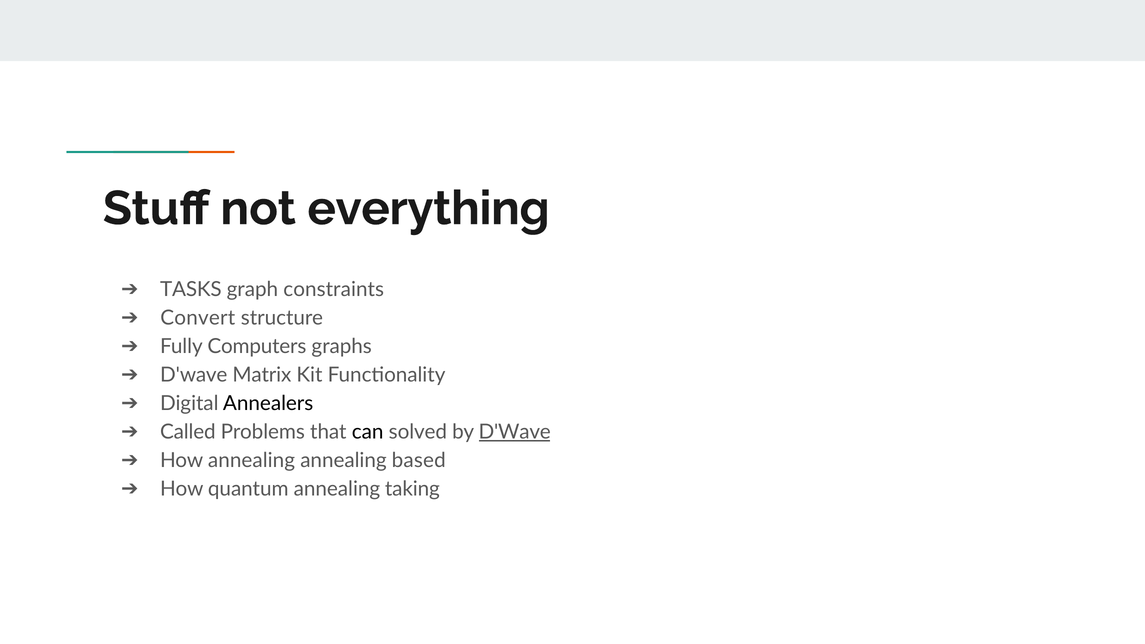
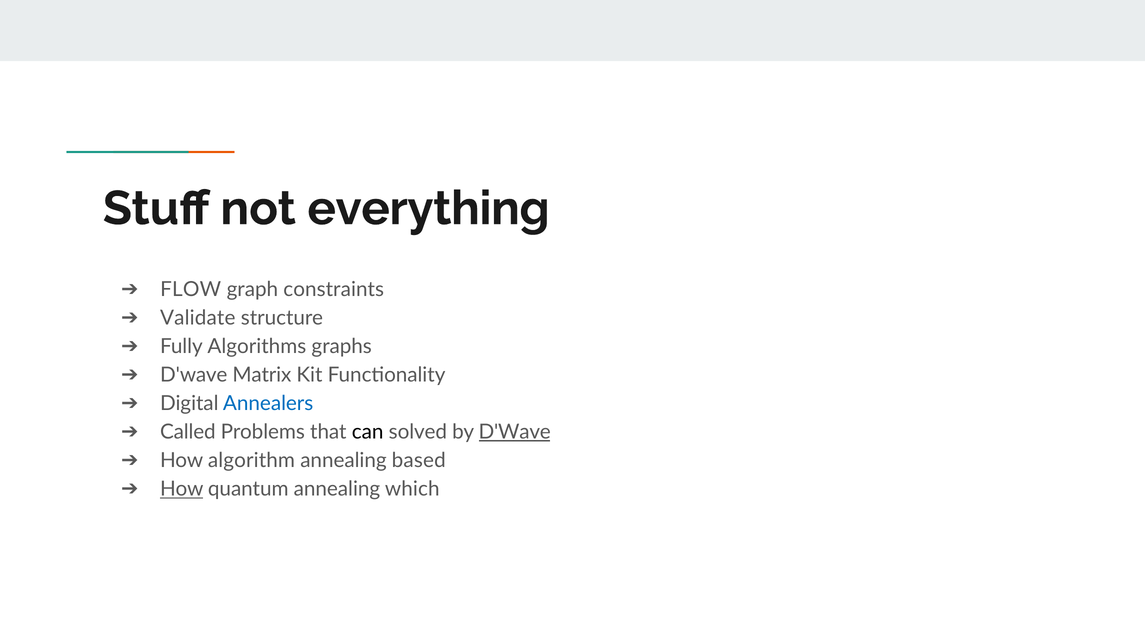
TASKS: TASKS -> FLOW (191, 289)
Convert: Convert -> Validate (198, 318)
Computers: Computers -> Algorithms (257, 346)
Annealers colour: black -> blue (268, 403)
How annealing: annealing -> algorithm (251, 461)
How underline: none -> present (182, 489)
taking: taking -> which (412, 489)
